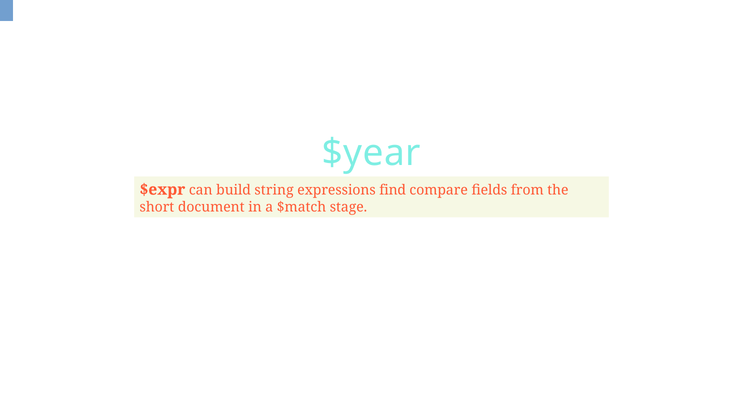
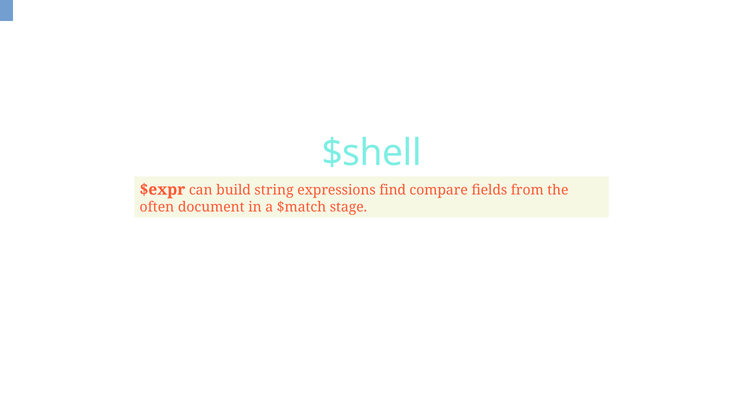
$year: $year -> $shell (372, 153)
short: short -> often (157, 207)
